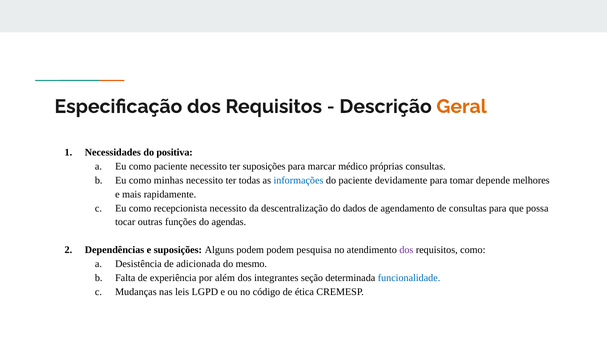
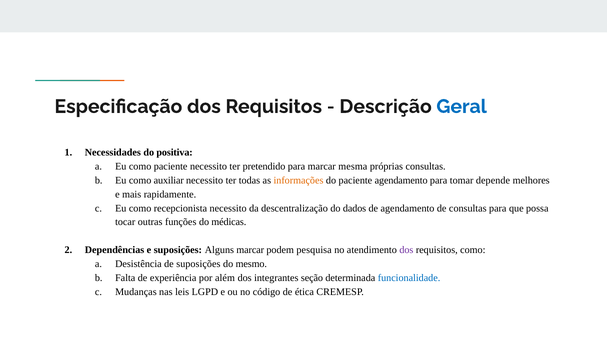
Geral colour: orange -> blue (462, 107)
ter suposições: suposições -> pretendido (264, 167)
médico: médico -> mesma (353, 167)
minhas: minhas -> auxiliar (169, 181)
informações colour: blue -> orange (298, 181)
paciente devidamente: devidamente -> agendamento (401, 181)
agendas: agendas -> médicas (229, 222)
Alguns podem: podem -> marcar (250, 250)
de adicionada: adicionada -> suposições (198, 264)
